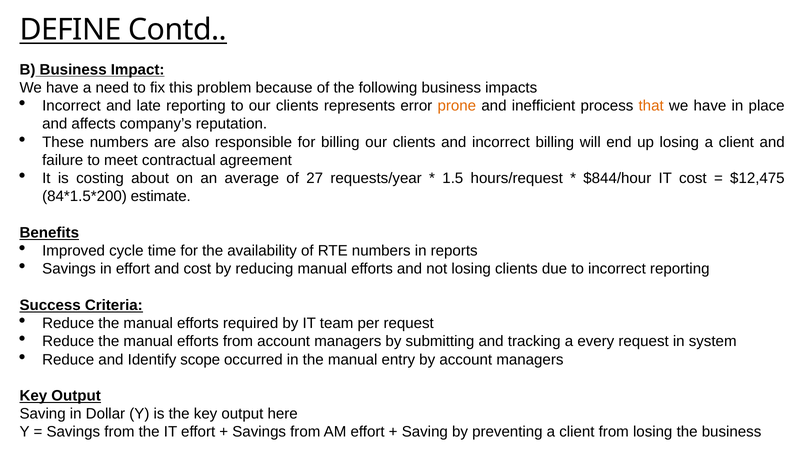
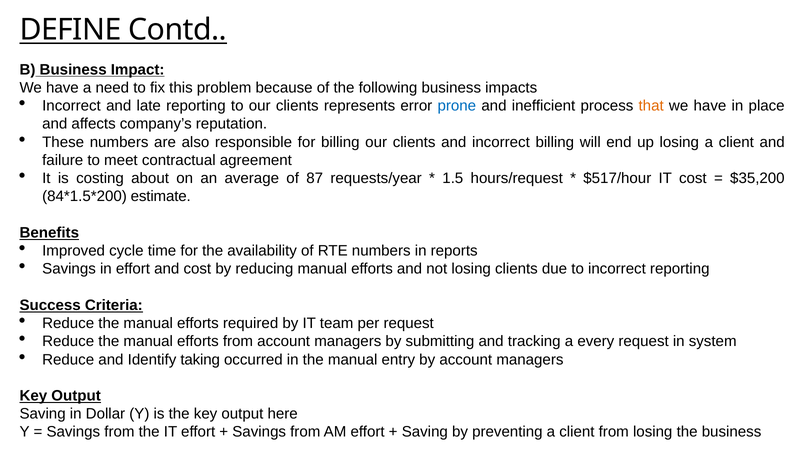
prone colour: orange -> blue (457, 106)
27: 27 -> 87 (315, 178)
$844/hour: $844/hour -> $517/hour (617, 178)
$12,475: $12,475 -> $35,200 (757, 178)
scope: scope -> taking (200, 359)
